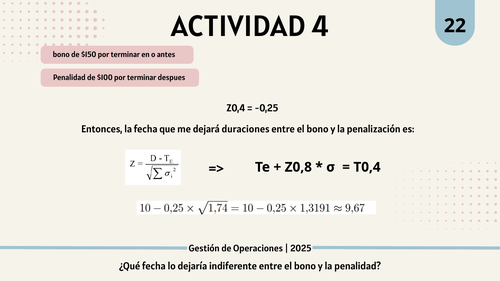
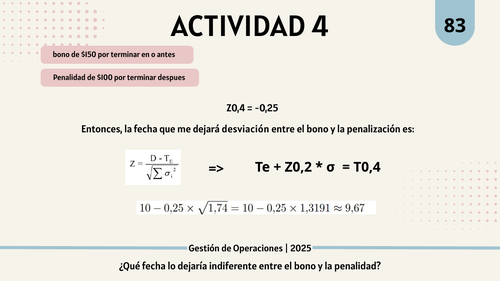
22: 22 -> 83 (455, 26)
duraciones: duraciones -> desviación (245, 129)
Z0,8: Z0,8 -> Z0,2 (298, 167)
